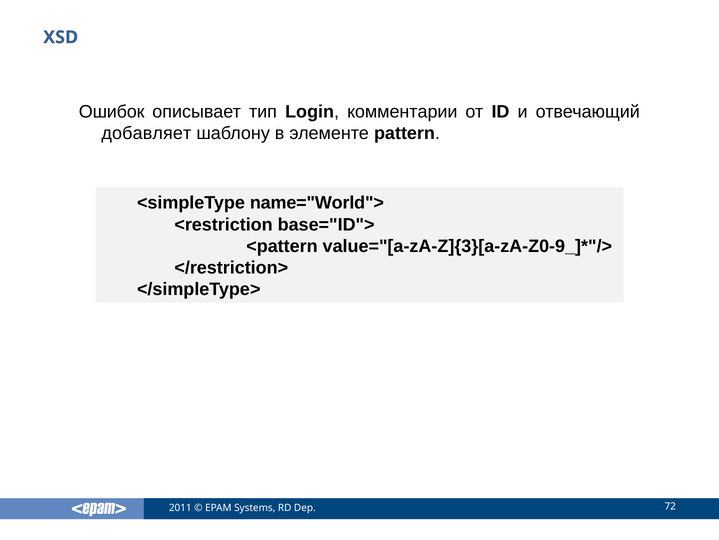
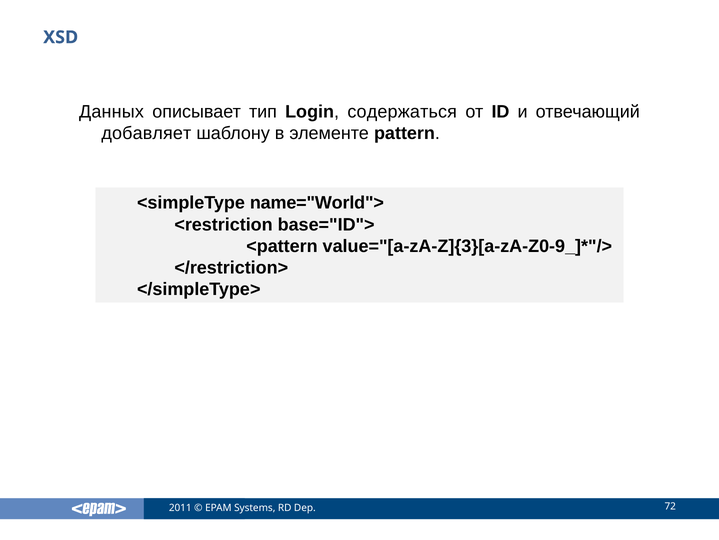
Ошибок: Ошибок -> Данных (111, 111)
комментарии: комментарии -> содержаться (402, 111)
